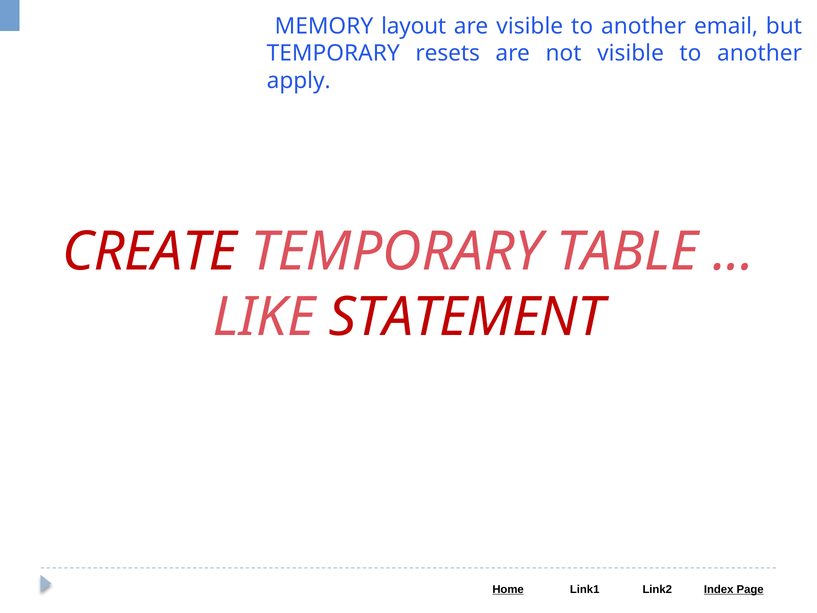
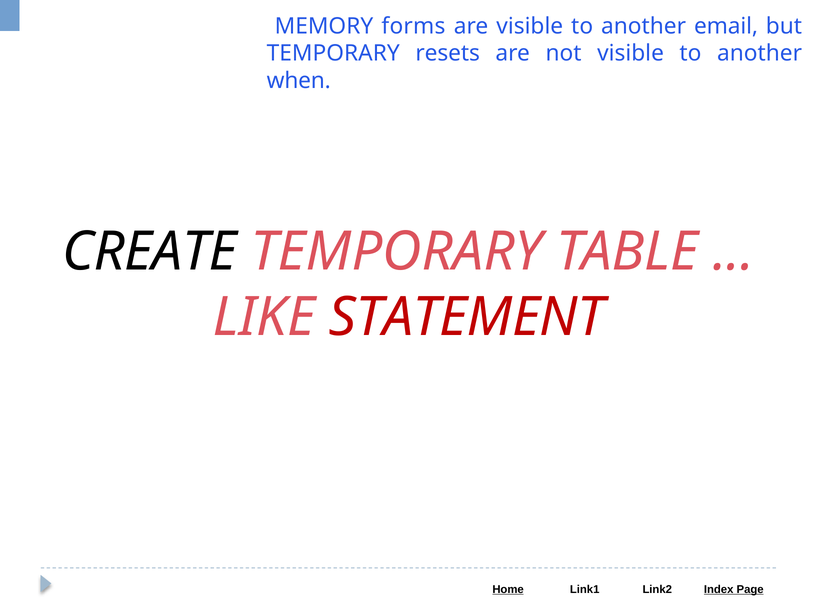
layout: layout -> forms (413, 26)
apply: apply -> when (299, 81)
CREATE colour: red -> black (150, 252)
